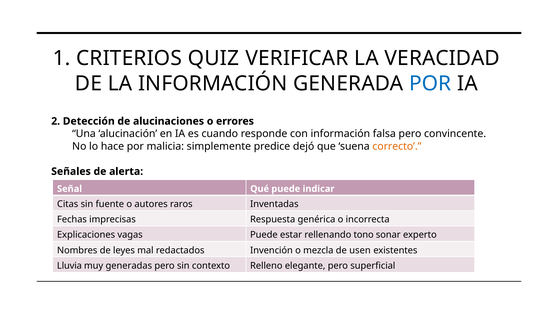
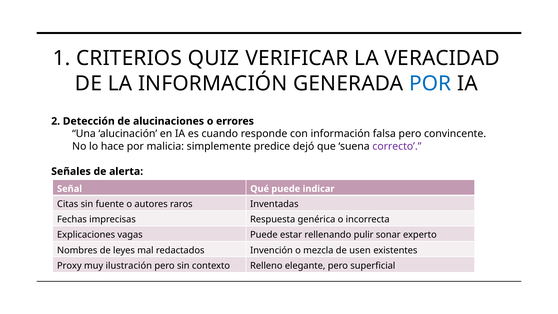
correcto colour: orange -> purple (397, 146)
tono: tono -> pulir (364, 235)
Lluvia: Lluvia -> Proxy (69, 266)
generadas: generadas -> ilustración (129, 266)
